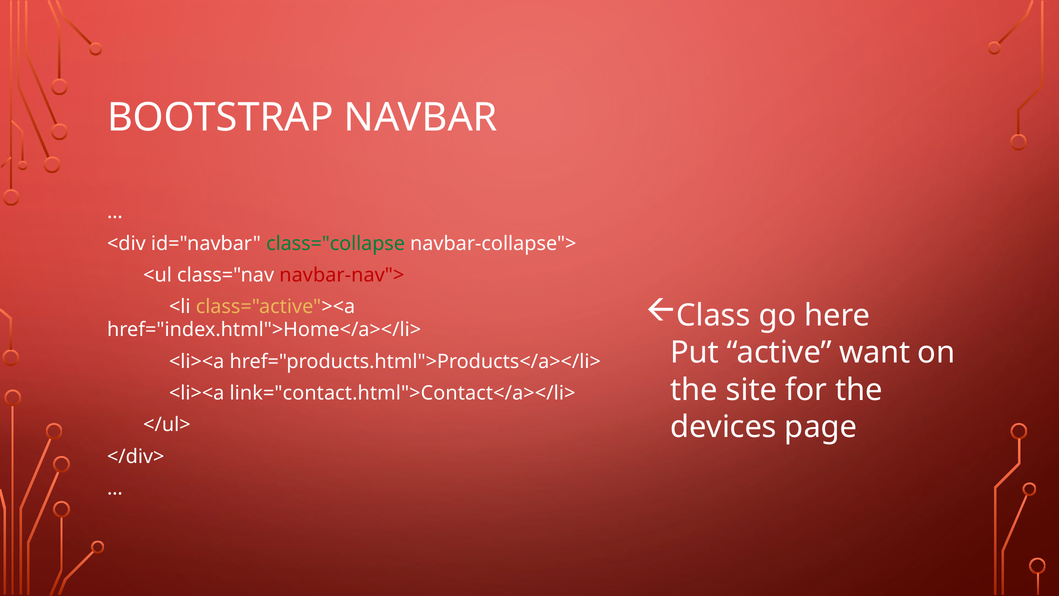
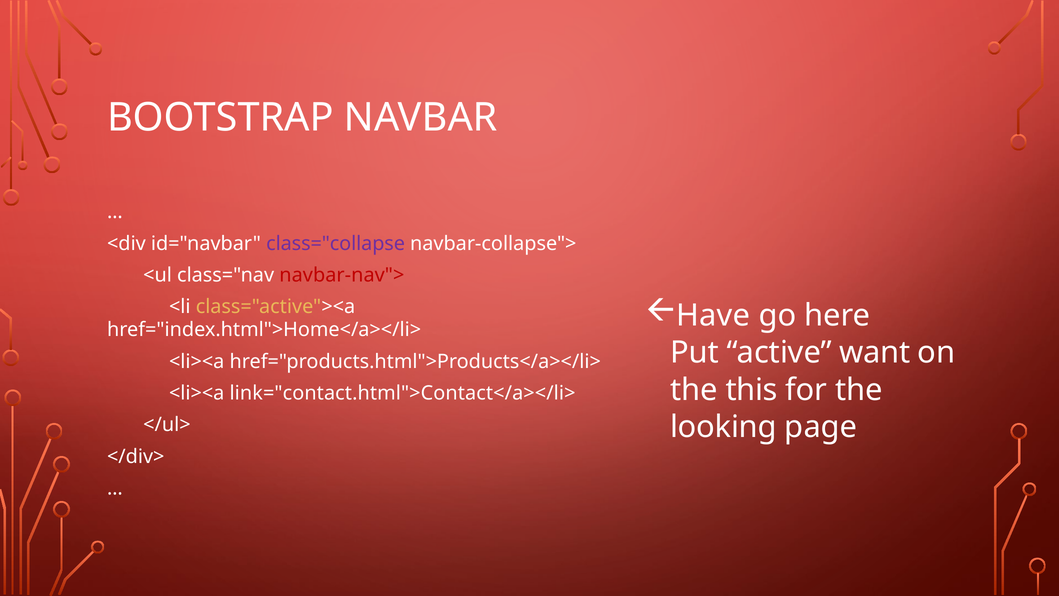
class="collapse colour: green -> purple (336, 243)
Class: Class -> Have (713, 315)
site: site -> this (752, 390)
devices: devices -> looking (724, 427)
